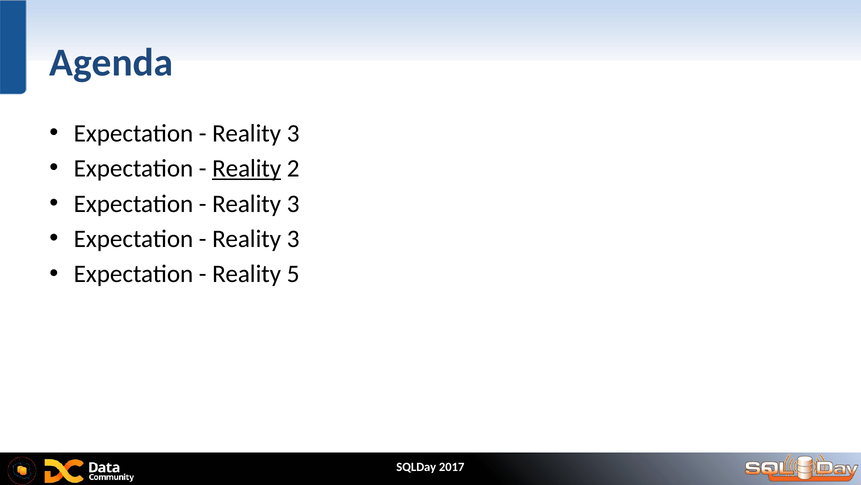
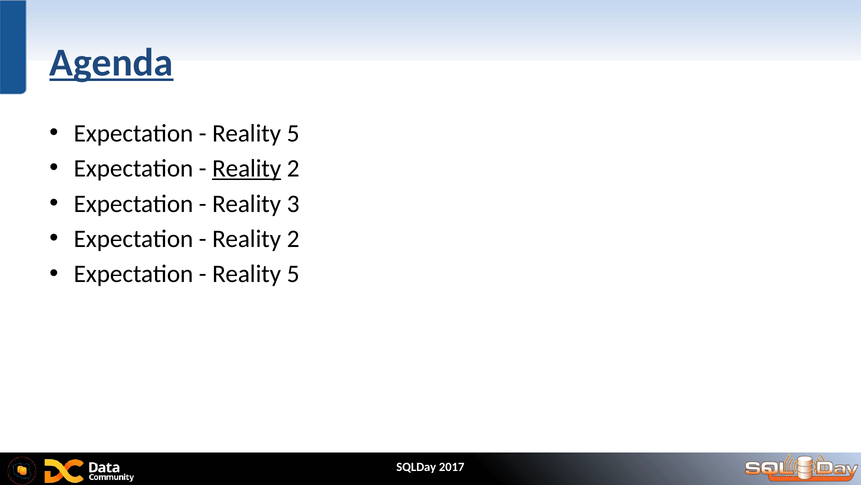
Agenda underline: none -> present (111, 63)
3: 3 -> 5 (293, 133)
3: 3 -> 2 (293, 239)
